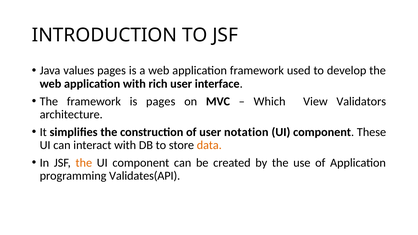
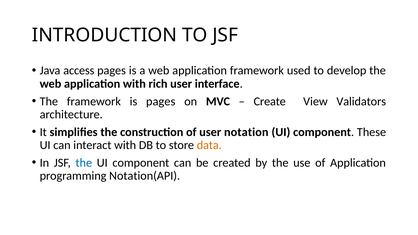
values: values -> access (79, 71)
Which: Which -> Create (270, 101)
the colour: orange -> blue (84, 163)
Validates(API: Validates(API -> Notation(API (145, 176)
